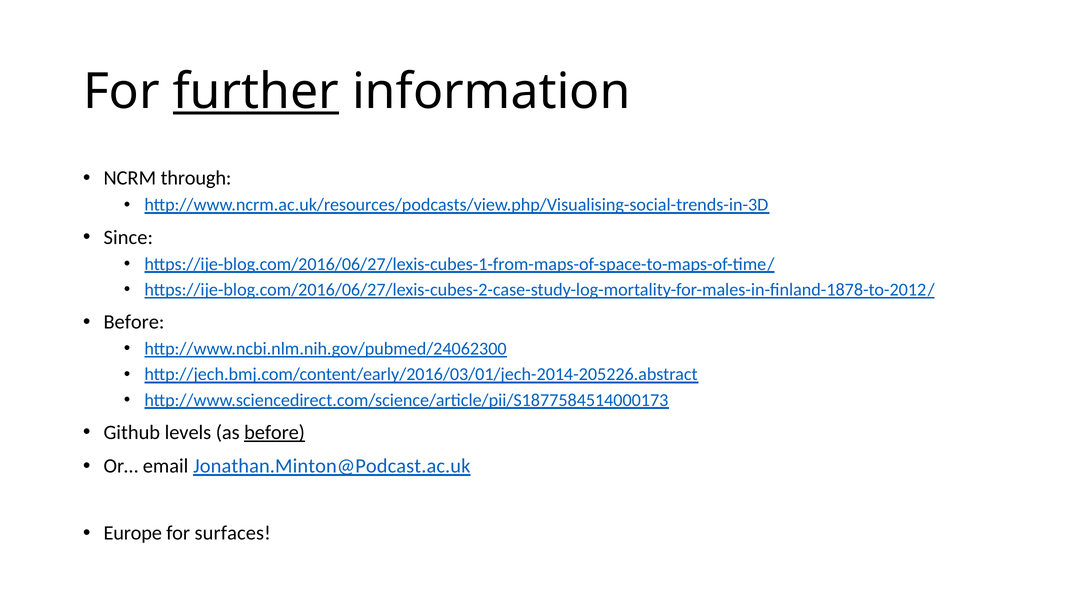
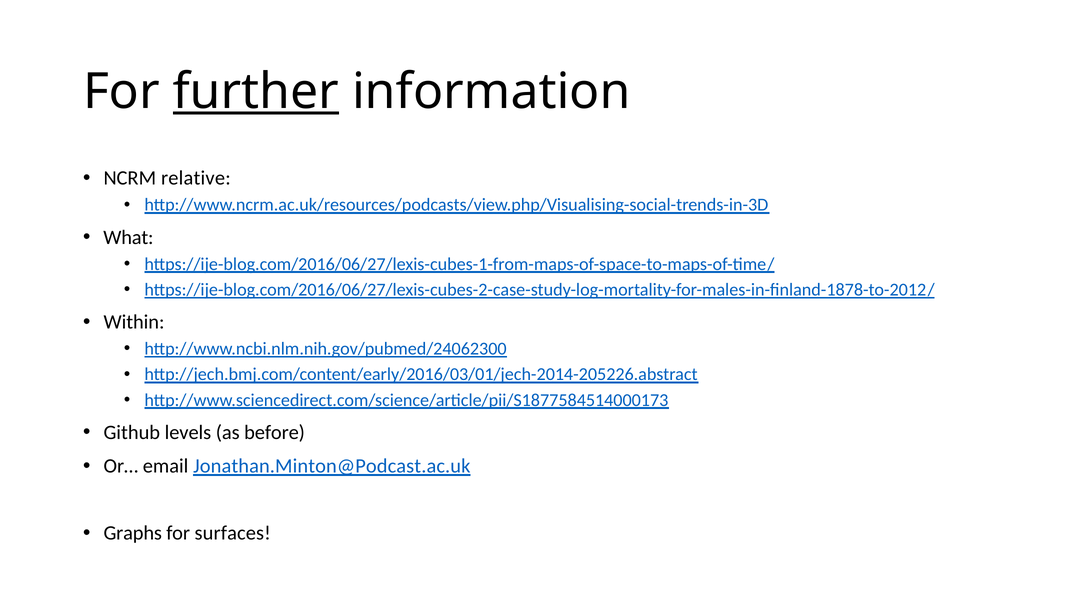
through: through -> relative (196, 178)
Since: Since -> What (128, 237)
Before: Before -> Within (134, 322)
before underline: present -> none (275, 432)
Europe: Europe -> Graphs (133, 533)
